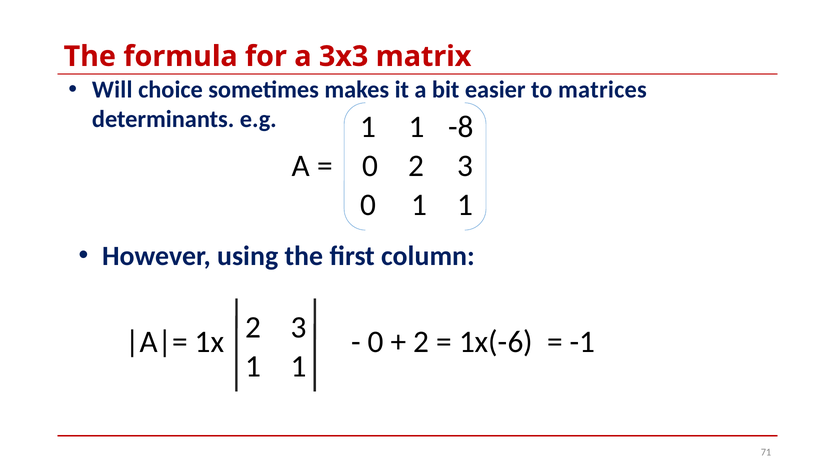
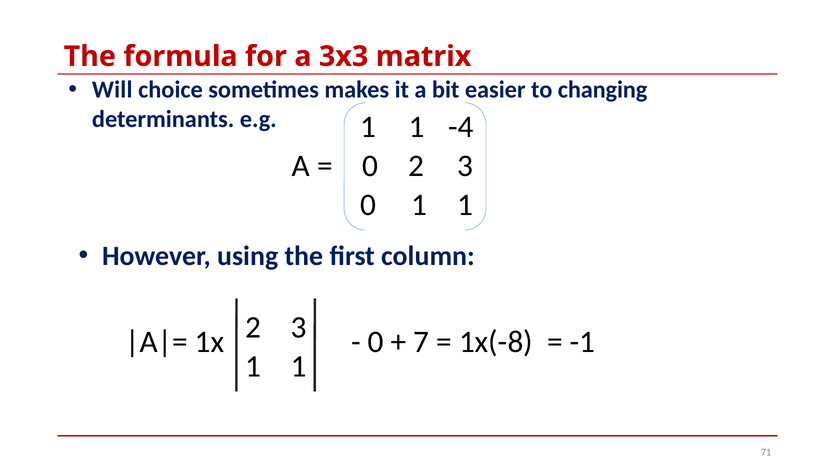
matrices: matrices -> changing (603, 90)
-8: -8 -> -4 (461, 127)
2: 2 -> 7 (421, 342)
1x(-6: 1x(-6 -> 1x(-8 (496, 342)
